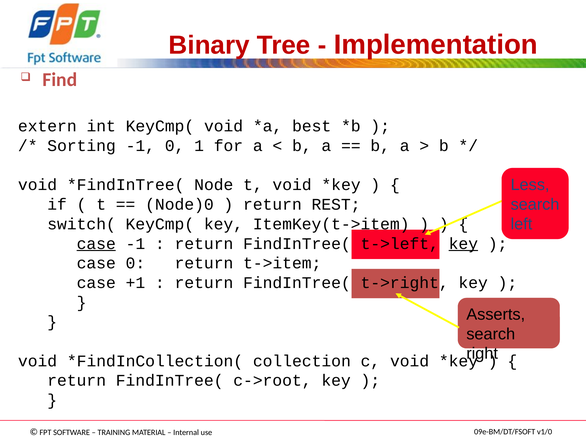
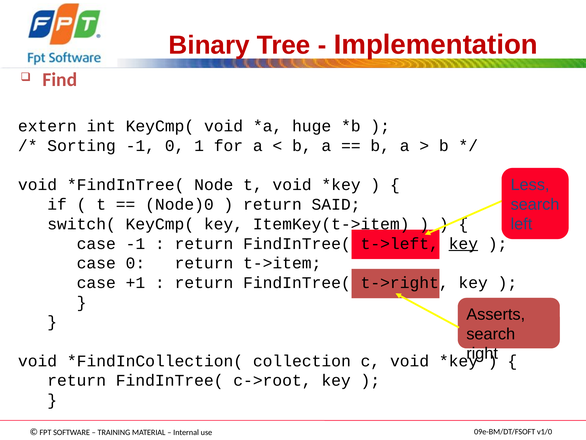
best: best -> huge (312, 126)
REST: REST -> SAID (336, 204)
case underline: present -> none (96, 243)
